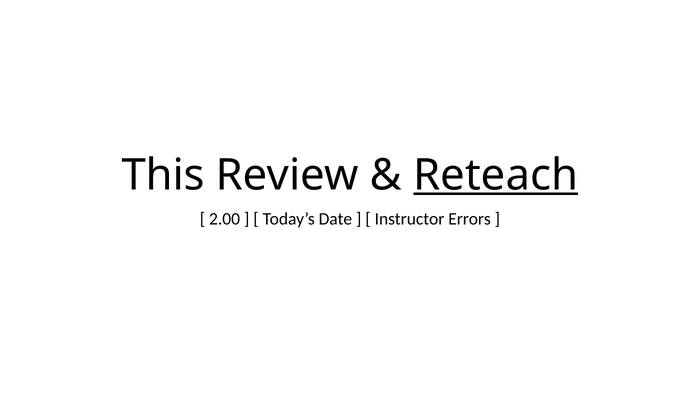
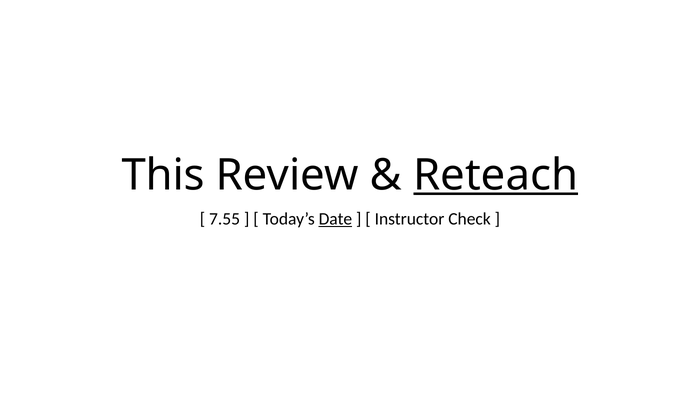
2.00: 2.00 -> 7.55 (225, 219)
Date underline: none -> present (335, 219)
Errors: Errors -> Check (470, 219)
